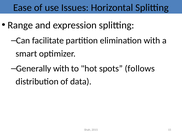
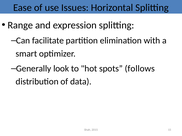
Generally with: with -> look (61, 69)
